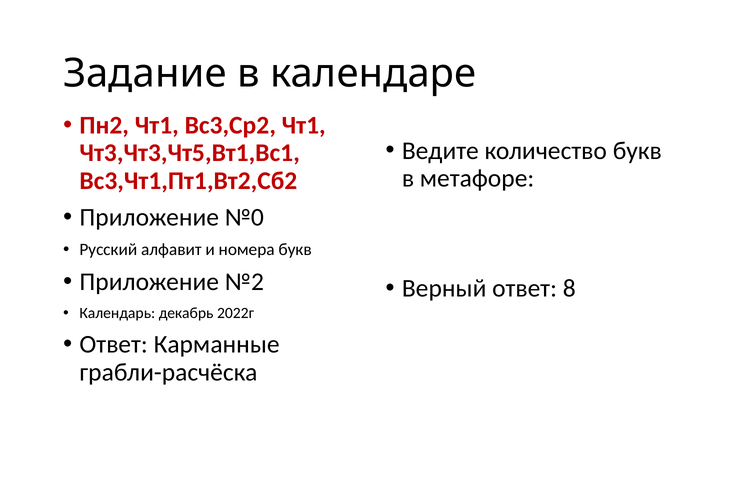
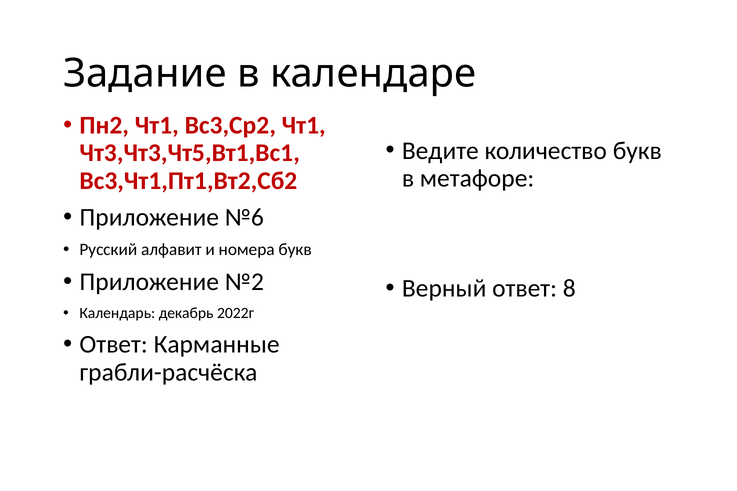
№0: №0 -> №6 (244, 218)
